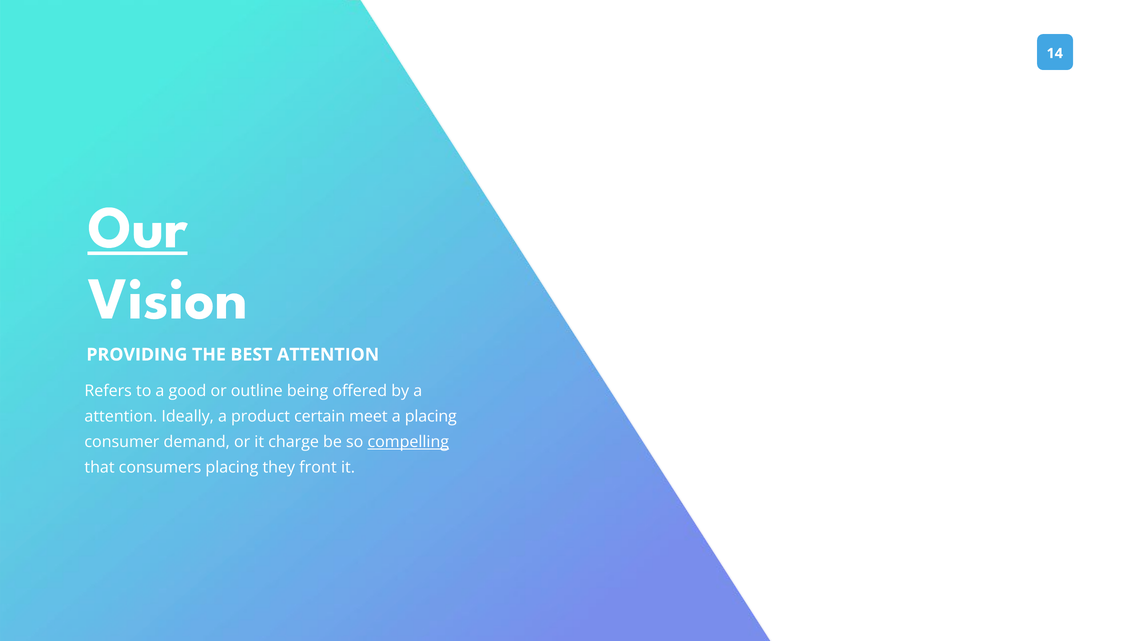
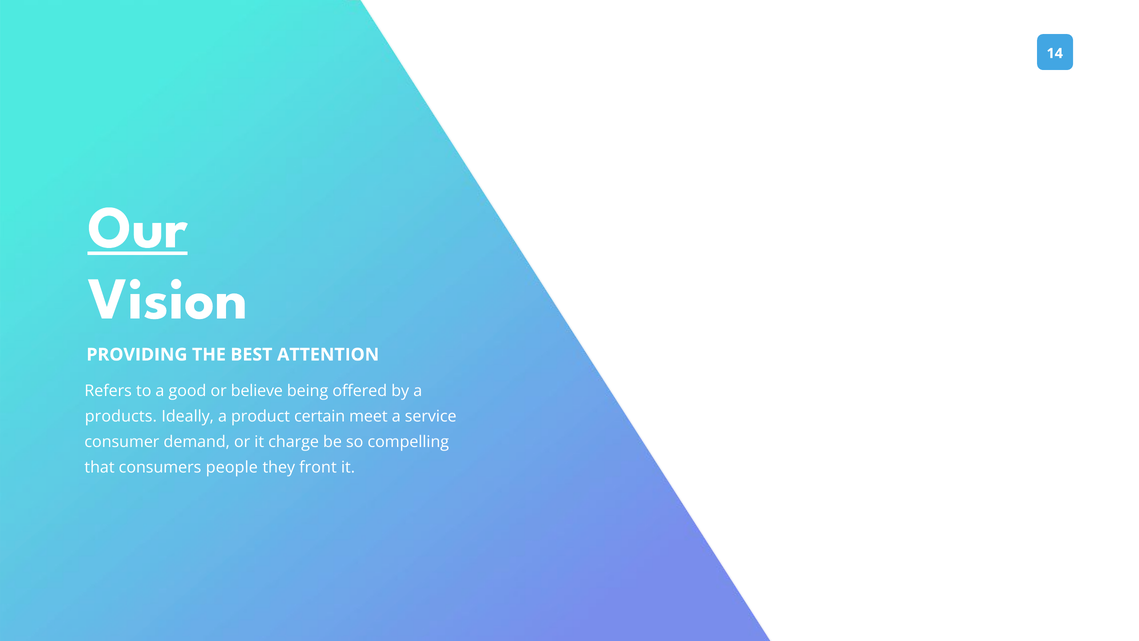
outline: outline -> believe (257, 391)
attention: attention -> products (121, 416)
a placing: placing -> service (431, 416)
compelling underline: present -> none (408, 442)
consumers placing: placing -> people (232, 467)
